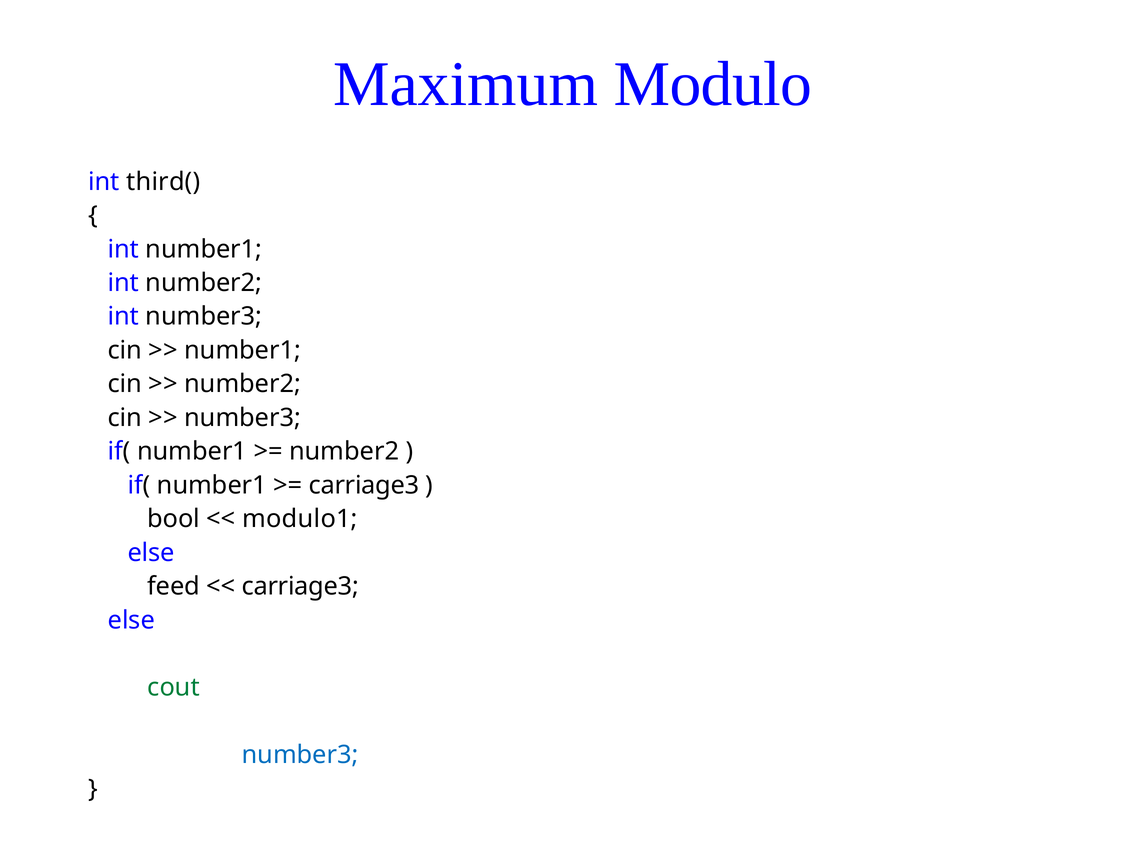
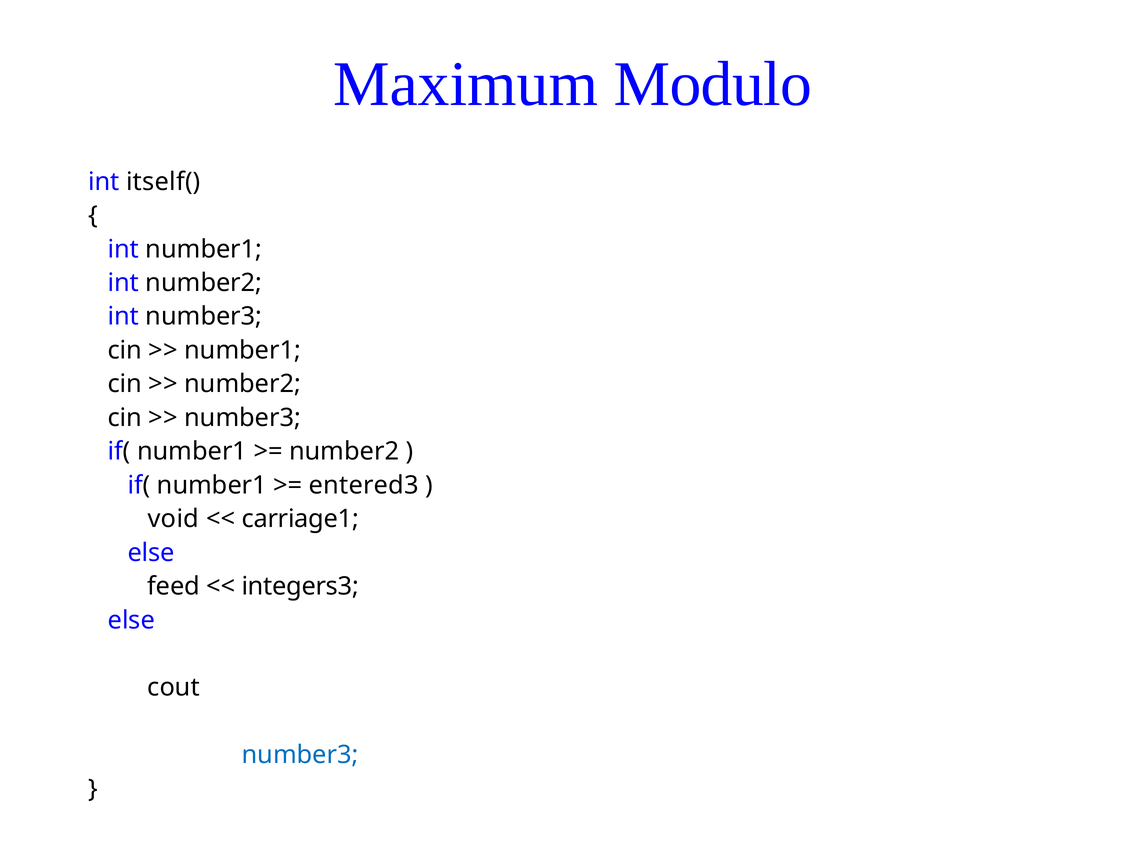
third(: third( -> itself( (163, 182)
carriage3: carriage3 -> entered3 (364, 485)
bool: bool -> void (173, 519)
modulo1: modulo1 -> carriage1 (300, 519)
carriage3: carriage3 -> integers3 (300, 586)
cout colour: green -> black (174, 687)
